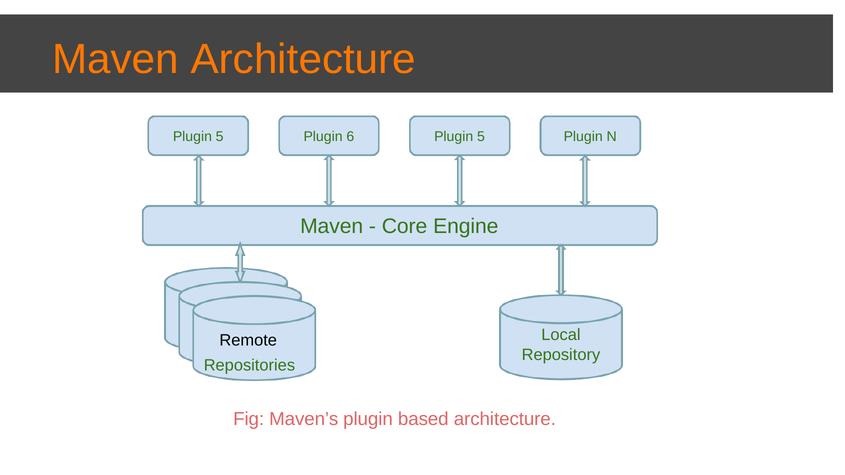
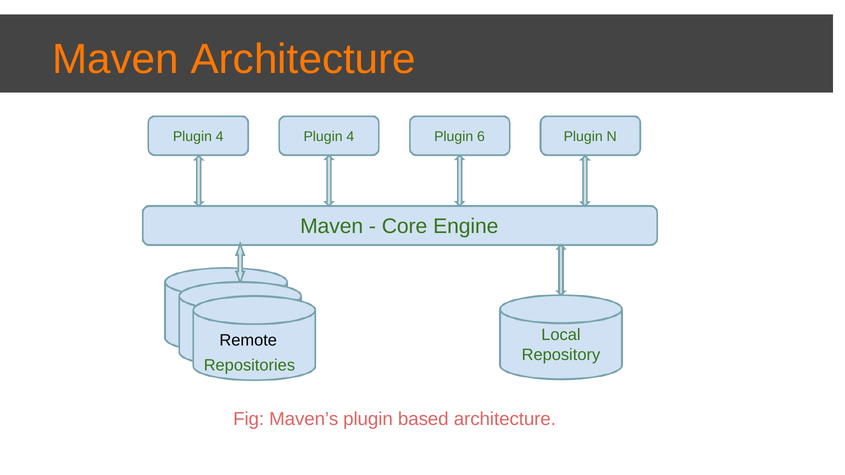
5: 5 -> 4 (220, 137)
6: 6 -> 4 (350, 137)
5: 5 -> 6 (481, 137)
